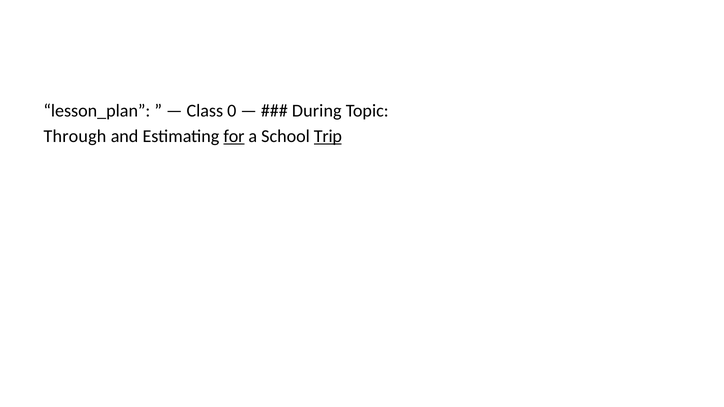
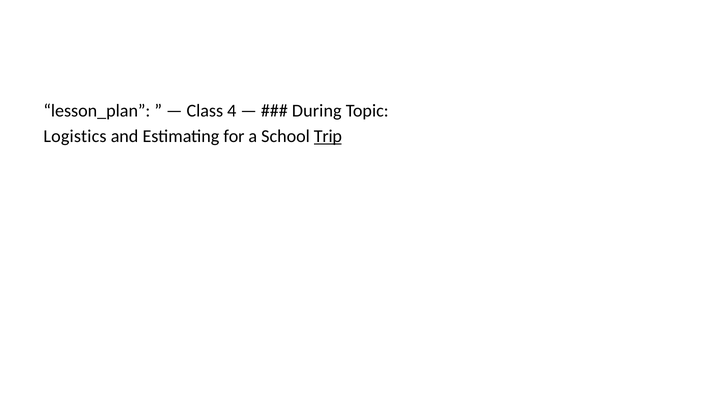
0: 0 -> 4 (232, 111)
Through: Through -> Logistics (75, 136)
for underline: present -> none (234, 136)
